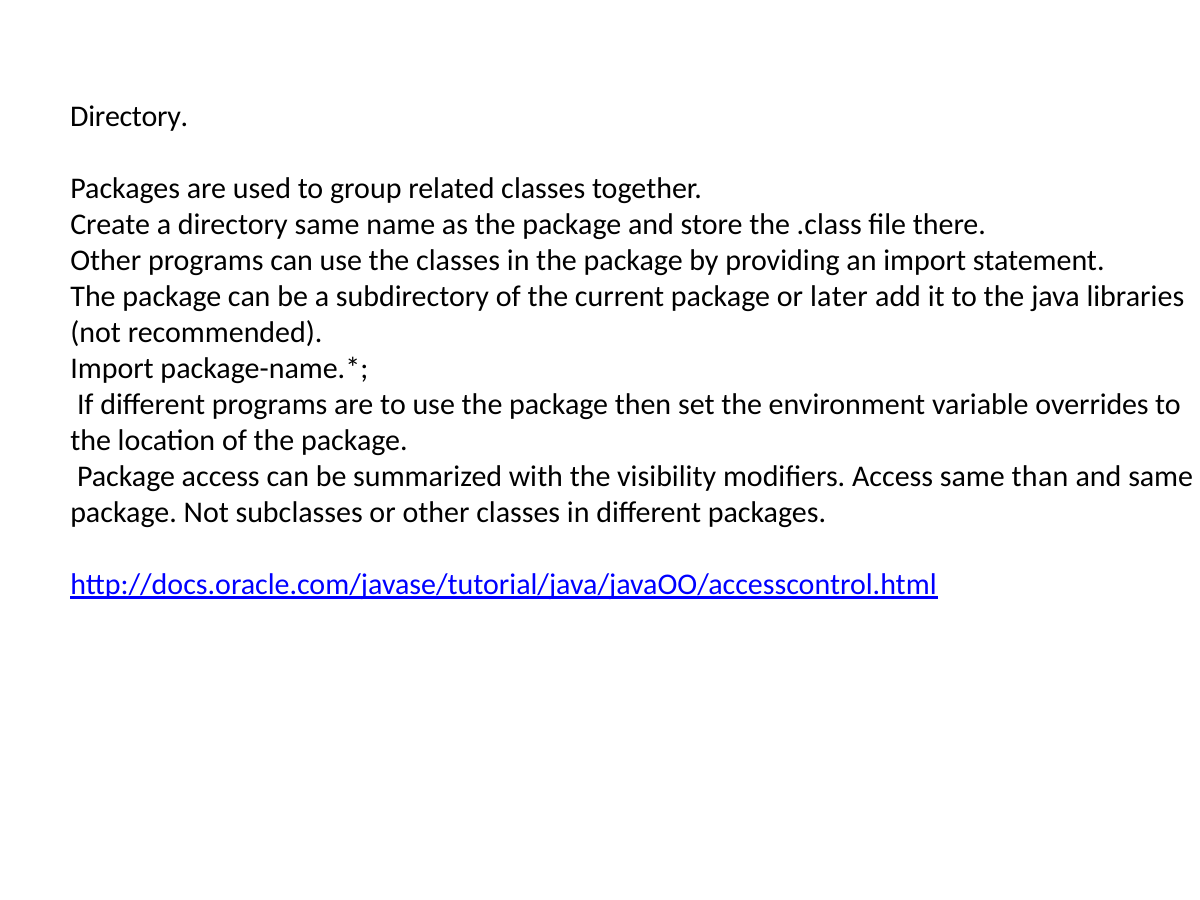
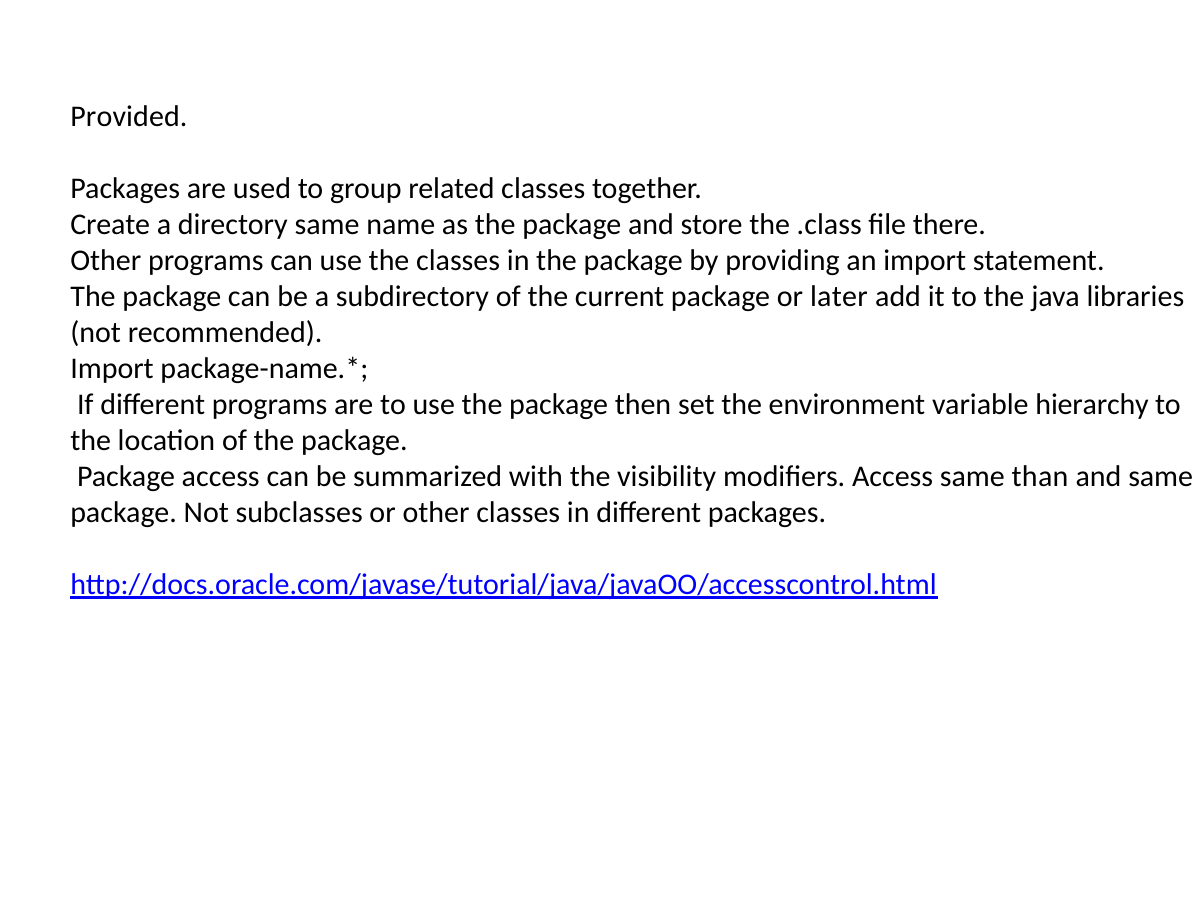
Directory: Directory -> Provided (129, 117)
overrides: overrides -> hierarchy (1092, 405)
